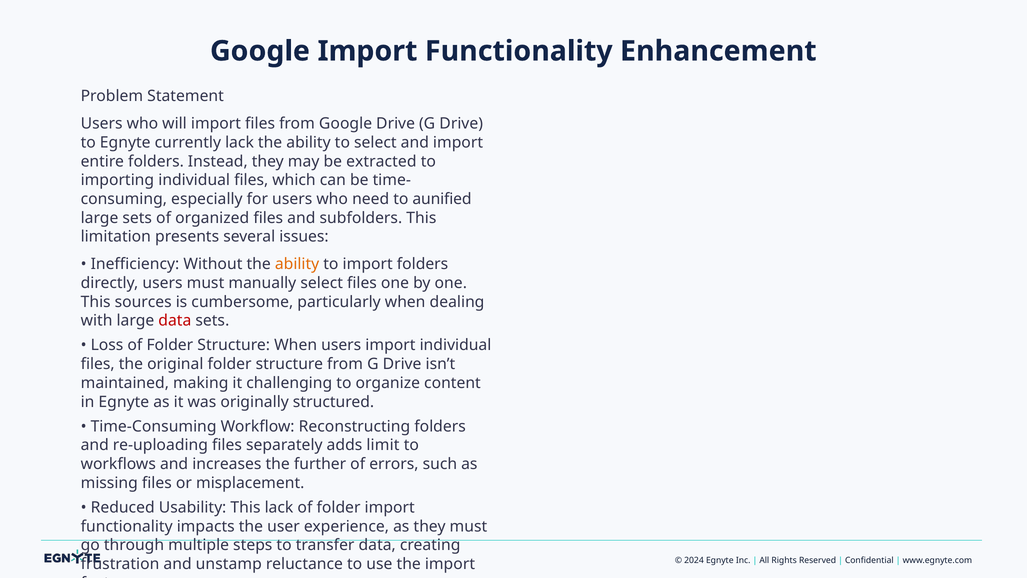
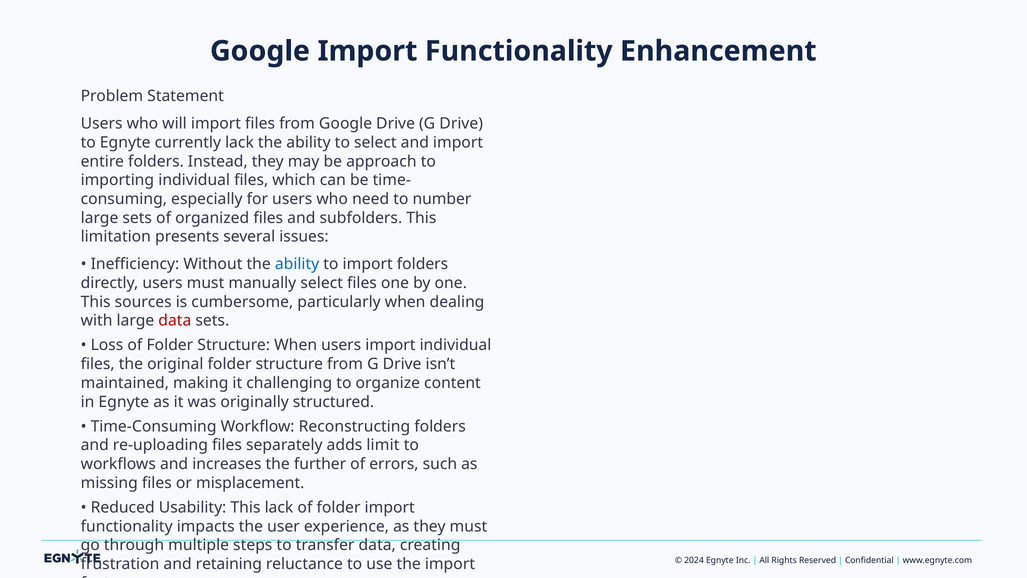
extracted: extracted -> approach (381, 161)
aunified: aunified -> number (442, 199)
ability colour: orange -> blue (297, 264)
unstamp: unstamp -> retaining (229, 564)
